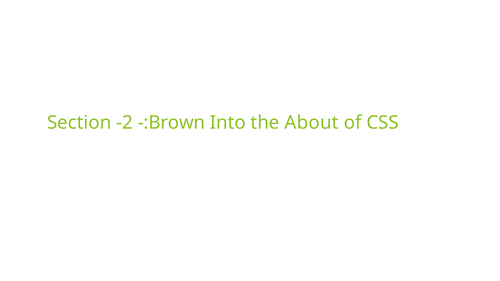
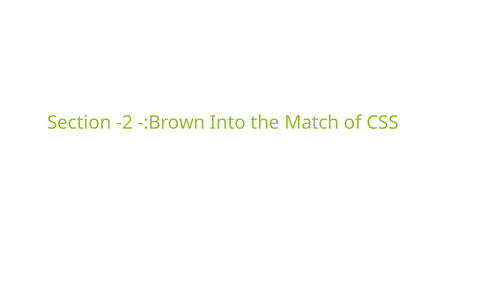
About: About -> Match (312, 123)
